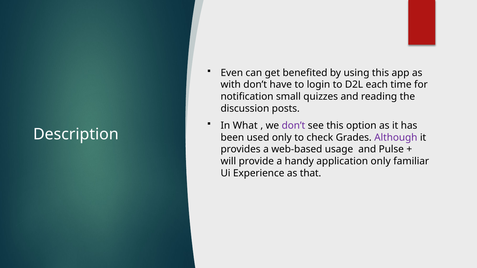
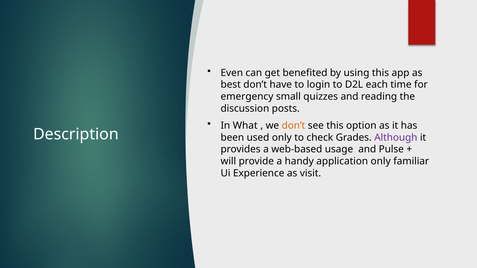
with: with -> best (231, 85)
notification: notification -> emergency (247, 97)
don’t colour: purple -> orange (293, 126)
that: that -> visit (311, 173)
